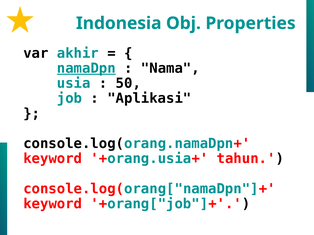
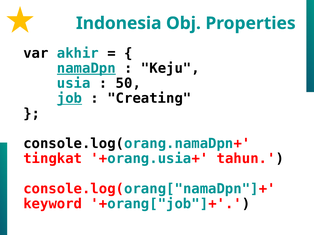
Nama: Nama -> Keju (170, 68)
job underline: none -> present (70, 99)
Aplikasi: Aplikasi -> Creating (149, 99)
keyword: keyword -> tingkat (53, 159)
